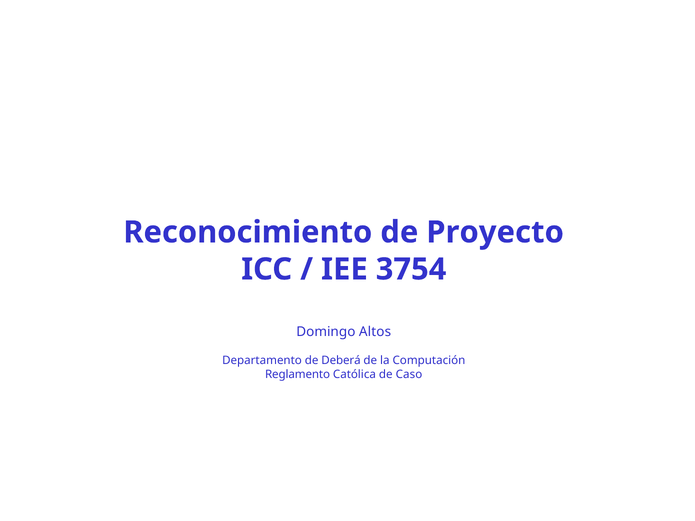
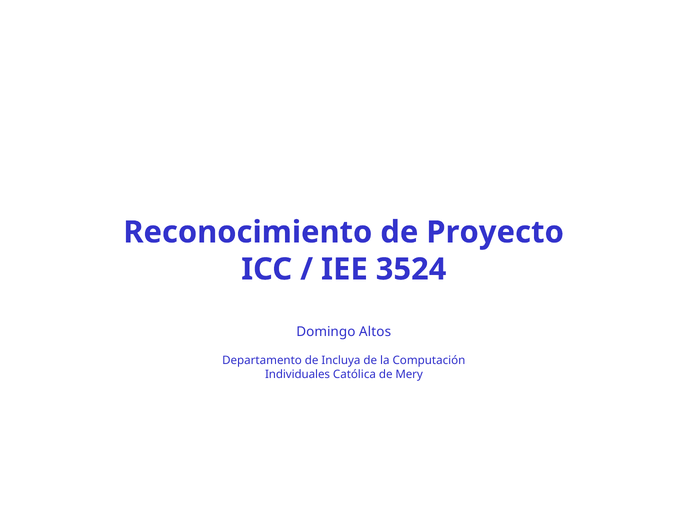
3754: 3754 -> 3524 (411, 269)
Deberá: Deberá -> Incluya (341, 361)
Reglamento: Reglamento -> Individuales (298, 375)
Caso: Caso -> Mery (409, 375)
